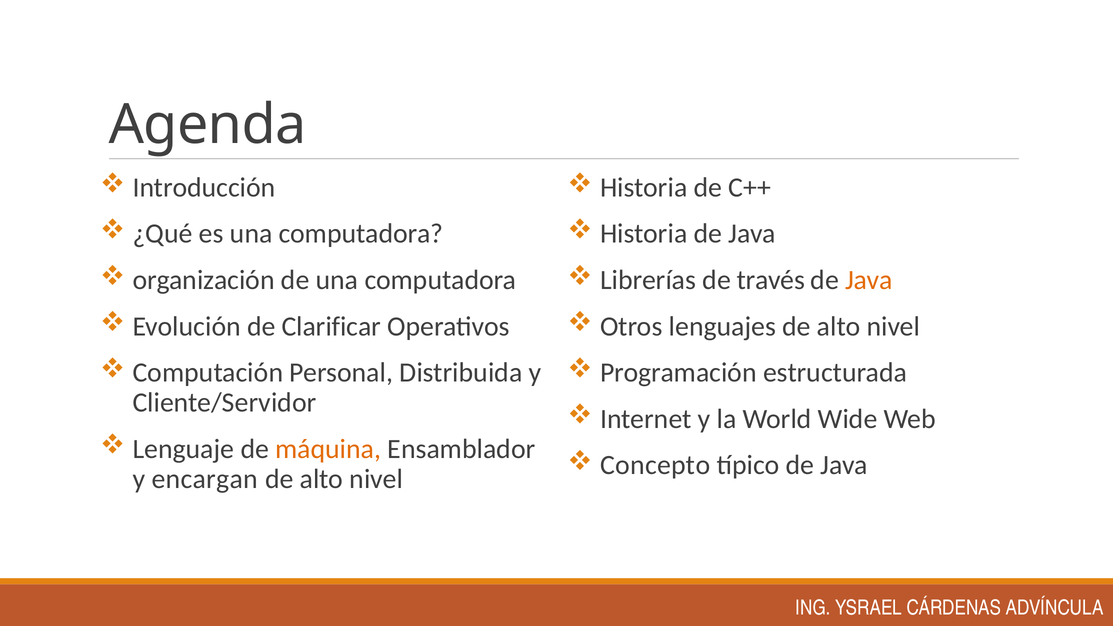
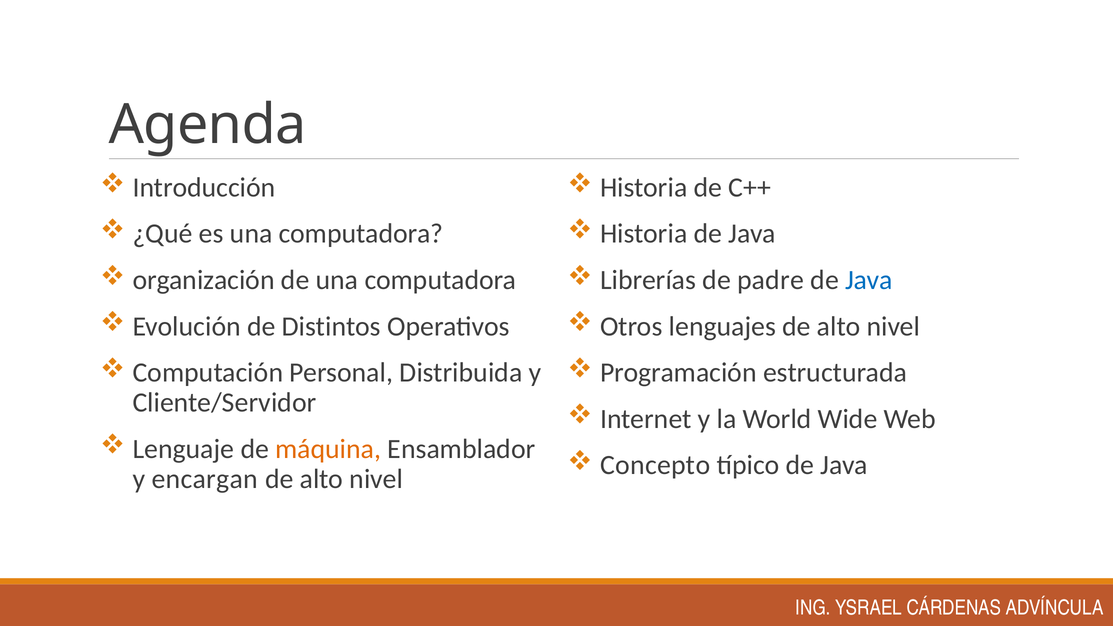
través: través -> padre (771, 280)
Java colour: orange -> blue (869, 280)
Clarificar: Clarificar -> Distintos (331, 326)
